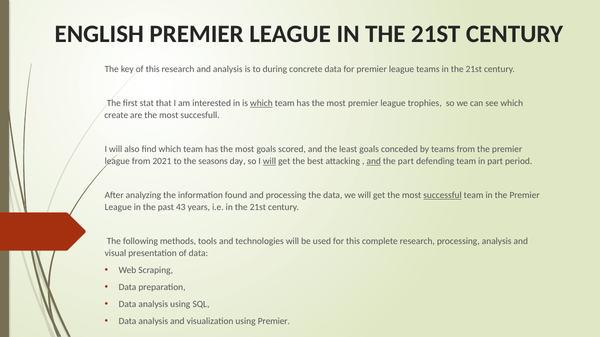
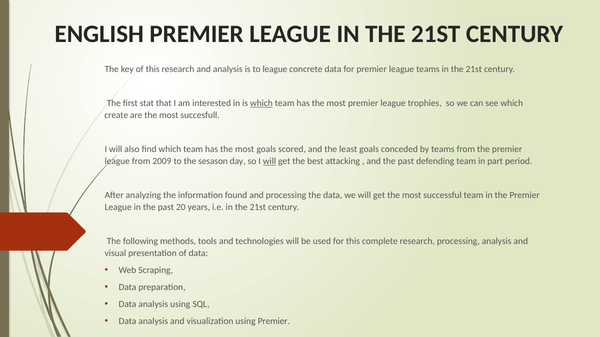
to during: during -> league (275, 69)
2021: 2021 -> 2009 (162, 161)
seasons: seasons -> sesason (213, 161)
and underline: present -> none (374, 161)
part: part -> past (406, 161)
successful underline: present -> none (442, 195)
43: 43 -> 20 (181, 207)
